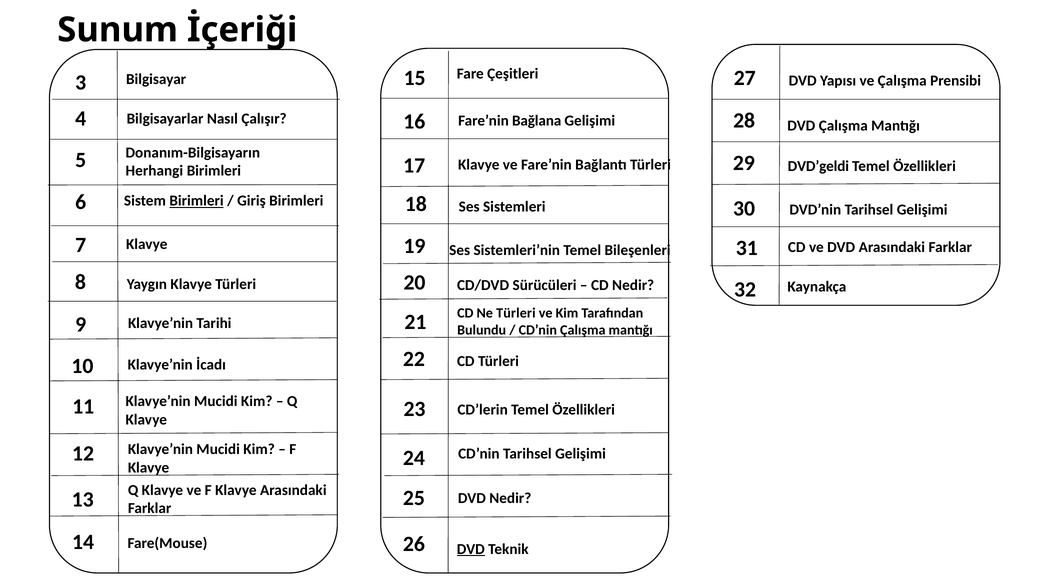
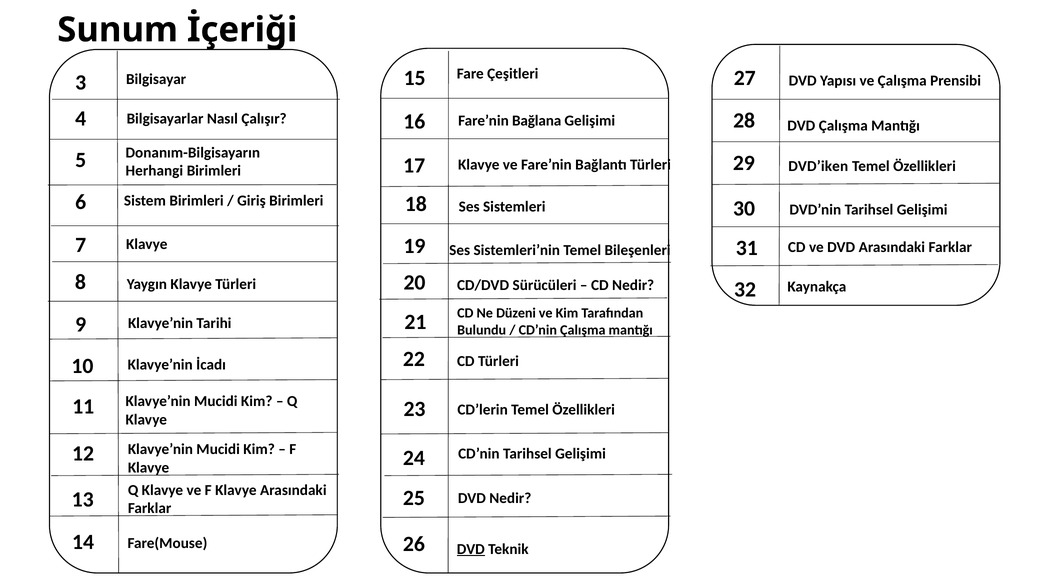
DVD’geldi: DVD’geldi -> DVD’iken (818, 166)
Birimleri underline: present -> none (197, 201)
Ne Türleri: Türleri -> Düzeni (516, 313)
